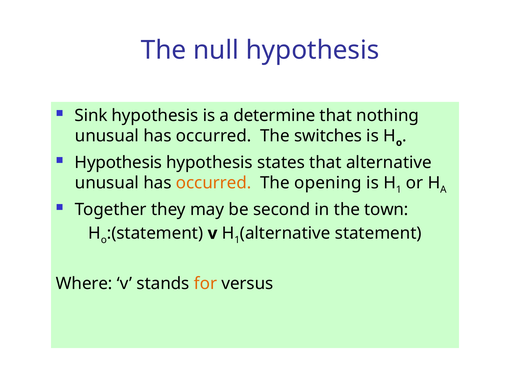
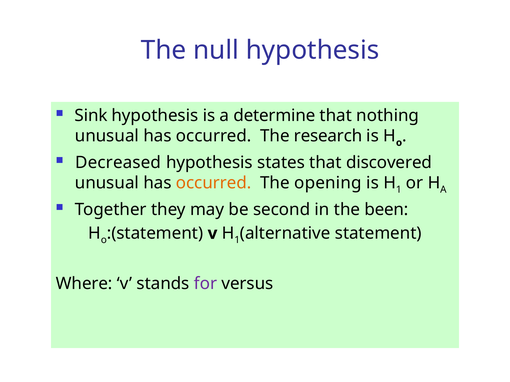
switches: switches -> research (328, 136)
Hypothesis: Hypothesis -> Decreased (118, 163)
that alternative: alternative -> discovered (389, 163)
town: town -> been (386, 210)
for colour: orange -> purple (205, 284)
